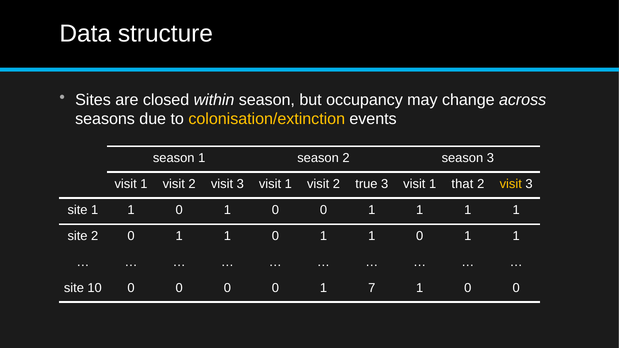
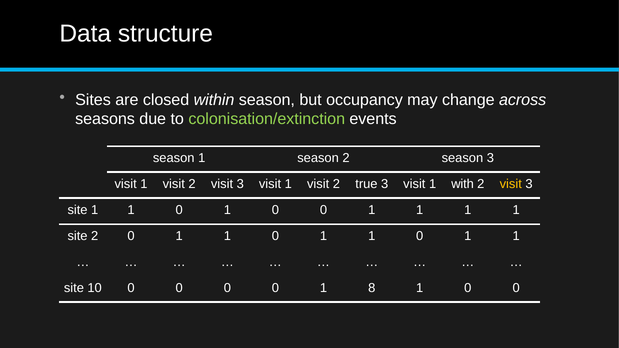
colonisation/extinction colour: yellow -> light green (267, 119)
that: that -> with (463, 184)
7: 7 -> 8 (372, 288)
